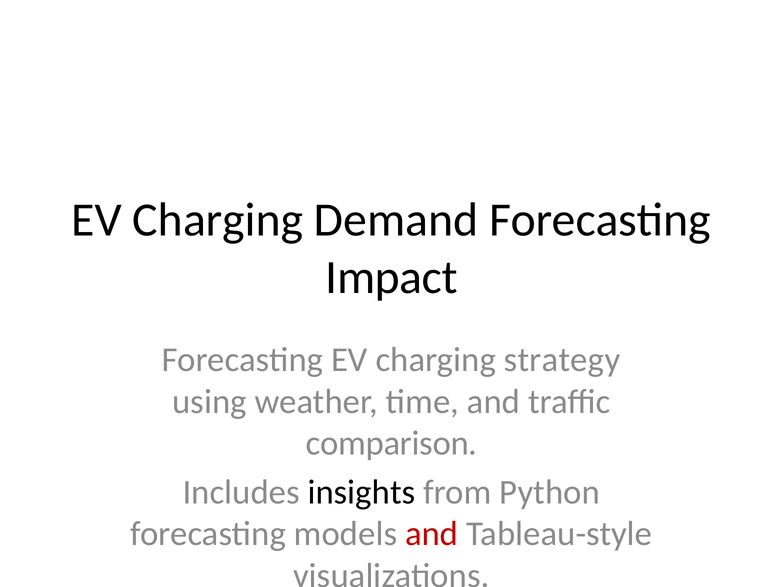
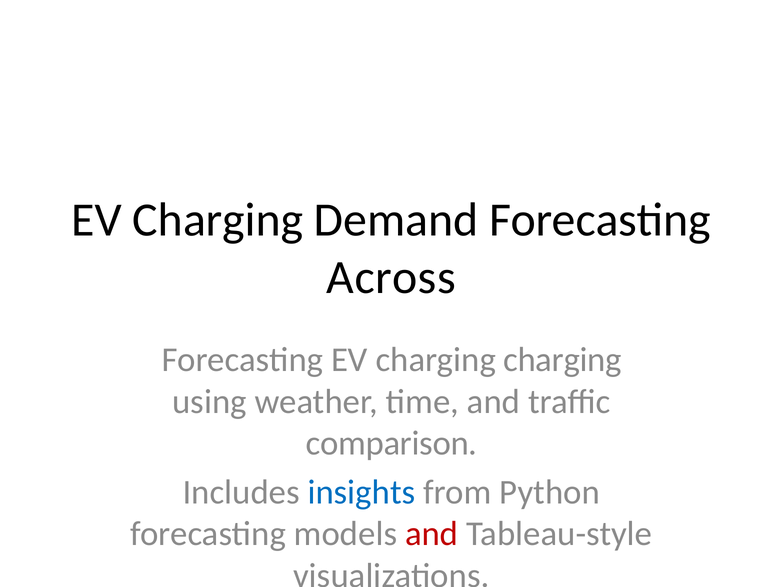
Impact: Impact -> Across (391, 277)
charging strategy: strategy -> charging (562, 360)
insights colour: black -> blue (361, 492)
